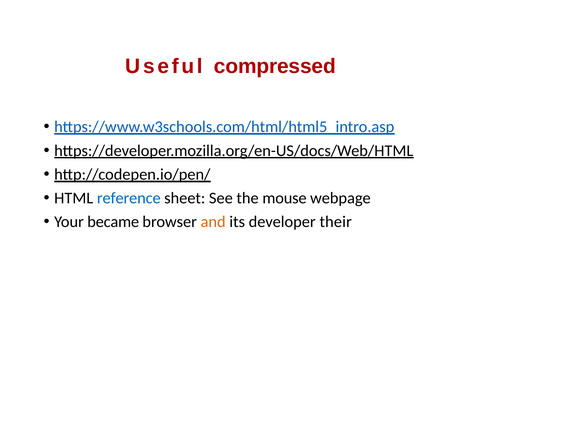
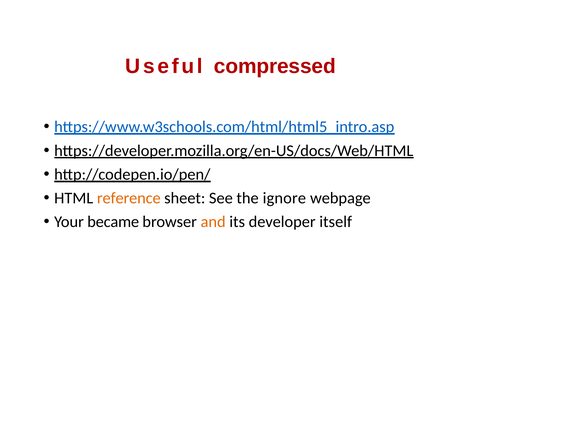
reference colour: blue -> orange (129, 198)
mouse: mouse -> ignore (284, 198)
their: their -> itself (336, 222)
